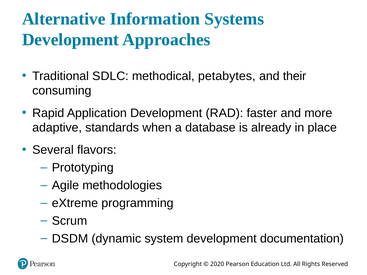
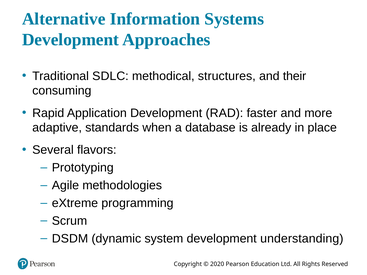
petabytes: petabytes -> structures (227, 76)
documentation: documentation -> understanding (302, 239)
